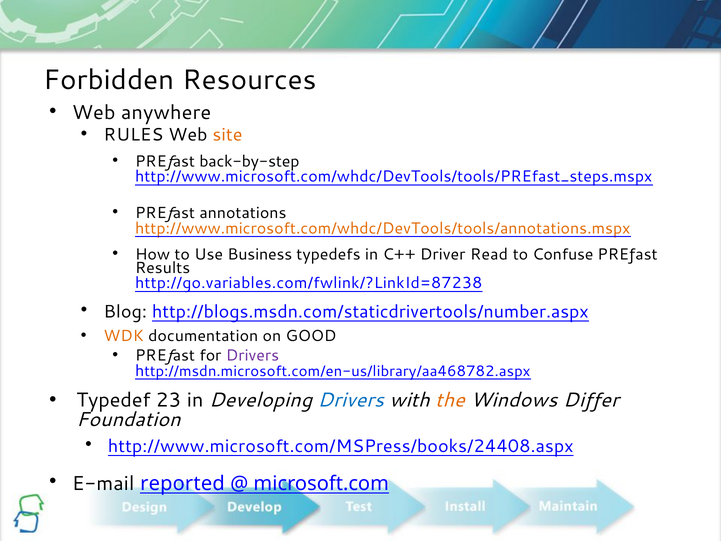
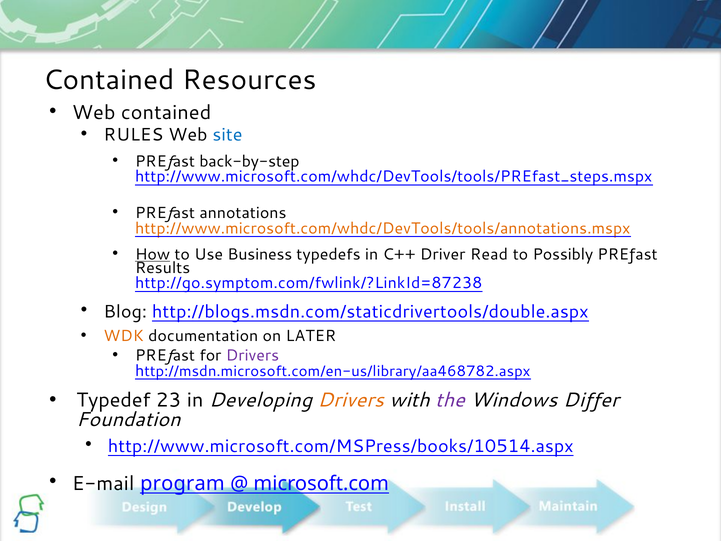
Forbidden: Forbidden -> Contained (109, 80)
Web anywhere: anywhere -> contained (166, 113)
site colour: orange -> blue (227, 135)
How underline: none -> present (153, 254)
Confuse: Confuse -> Possibly (563, 254)
http://go.variables.com/fwlink/?LinkId=87238: http://go.variables.com/fwlink/?LinkId=87238 -> http://go.symptom.com/fwlink/?LinkId=87238 (309, 283)
http://blogs.msdn.com/staticdrivertools/number.aspx: http://blogs.msdn.com/staticdrivertools/number.aspx -> http://blogs.msdn.com/staticdrivertools/double.aspx (370, 312)
GOOD: GOOD -> LATER (311, 336)
Drivers colour: blue -> orange (351, 400)
the colour: orange -> purple (450, 400)
http://www.microsoft.com/MSPress/books/24408.aspx: http://www.microsoft.com/MSPress/books/24408.aspx -> http://www.microsoft.com/MSPress/books/10514.aspx (341, 446)
reported: reported -> program (182, 484)
